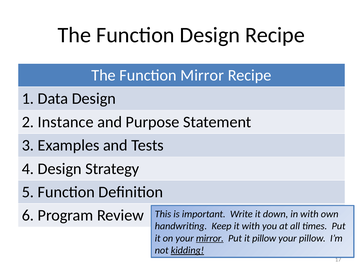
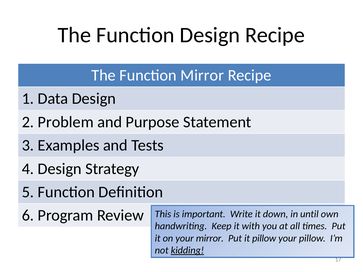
Instance: Instance -> Problem (66, 122)
in with: with -> until (309, 214)
mirror underline: present -> none (210, 238)
